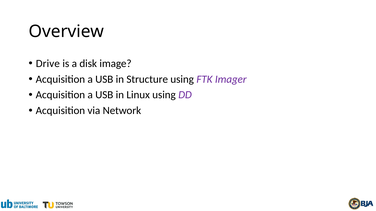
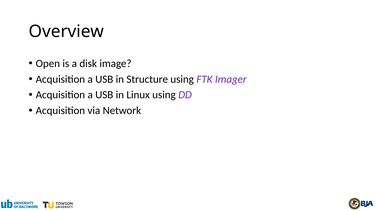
Drive: Drive -> Open (48, 64)
